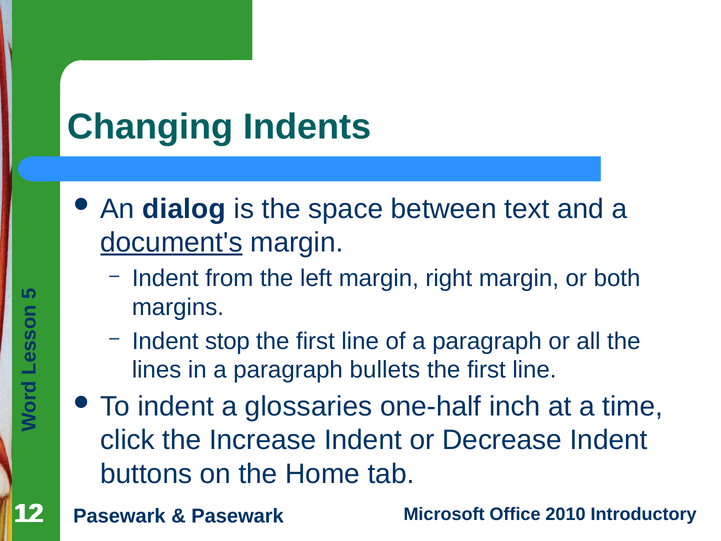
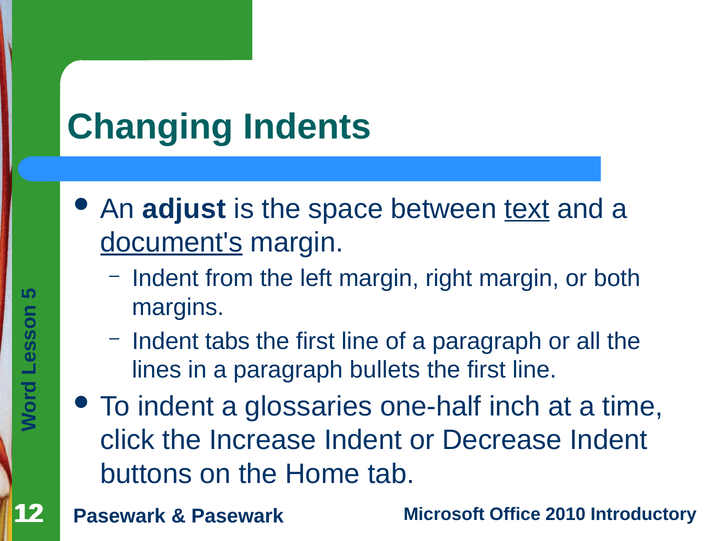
dialog: dialog -> adjust (184, 209)
text underline: none -> present (527, 209)
stop: stop -> tabs (227, 341)
